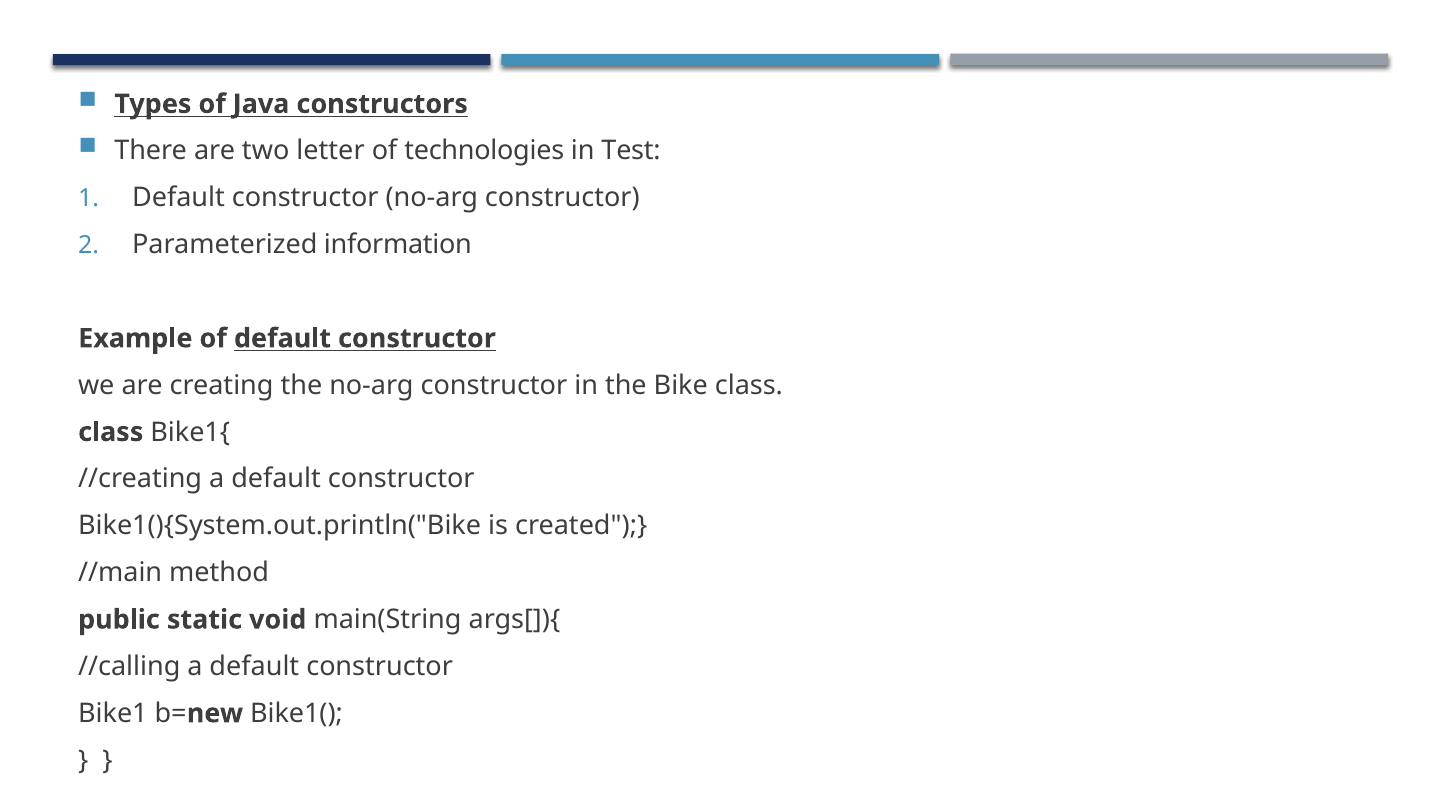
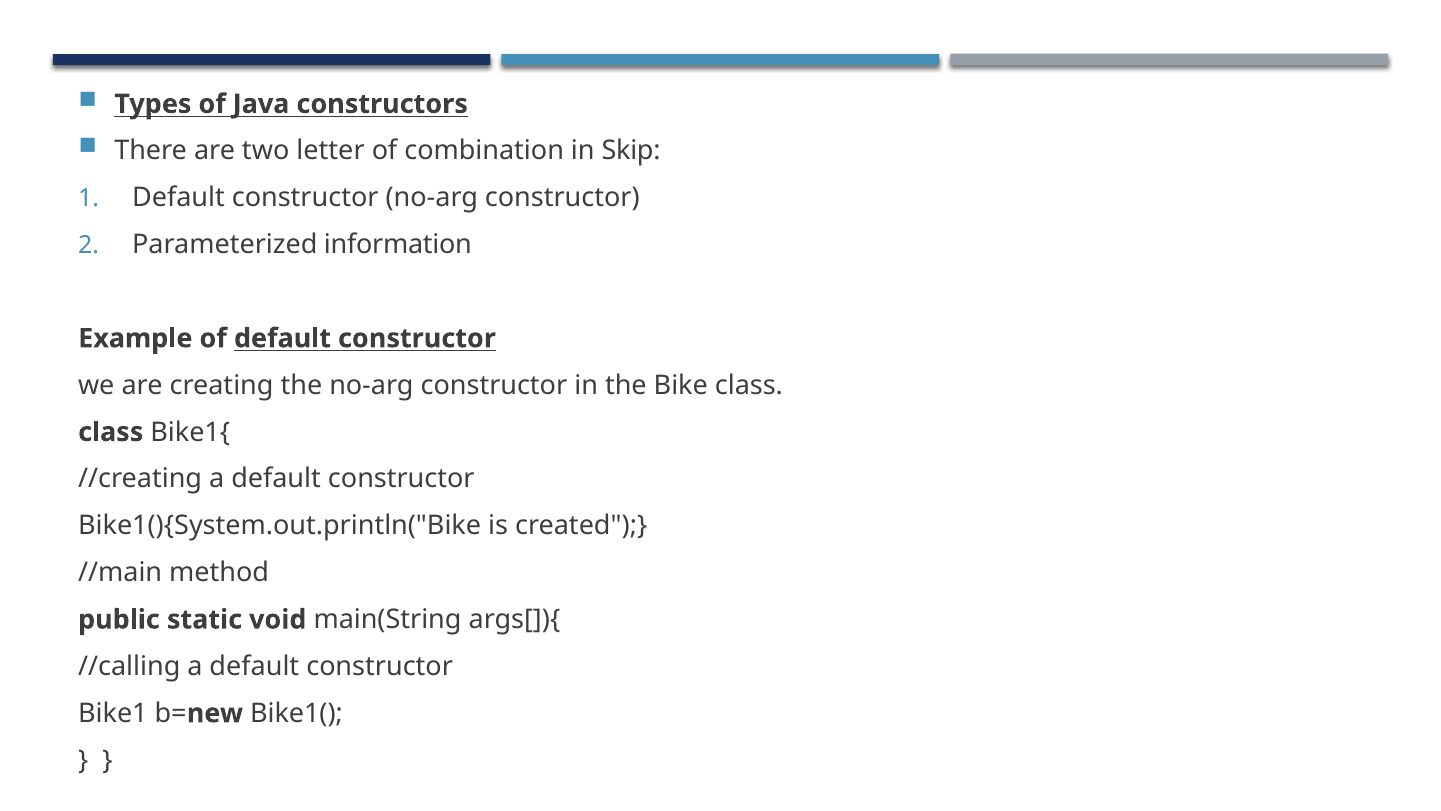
technologies: technologies -> combination (484, 151)
Test: Test -> Skip (631, 151)
